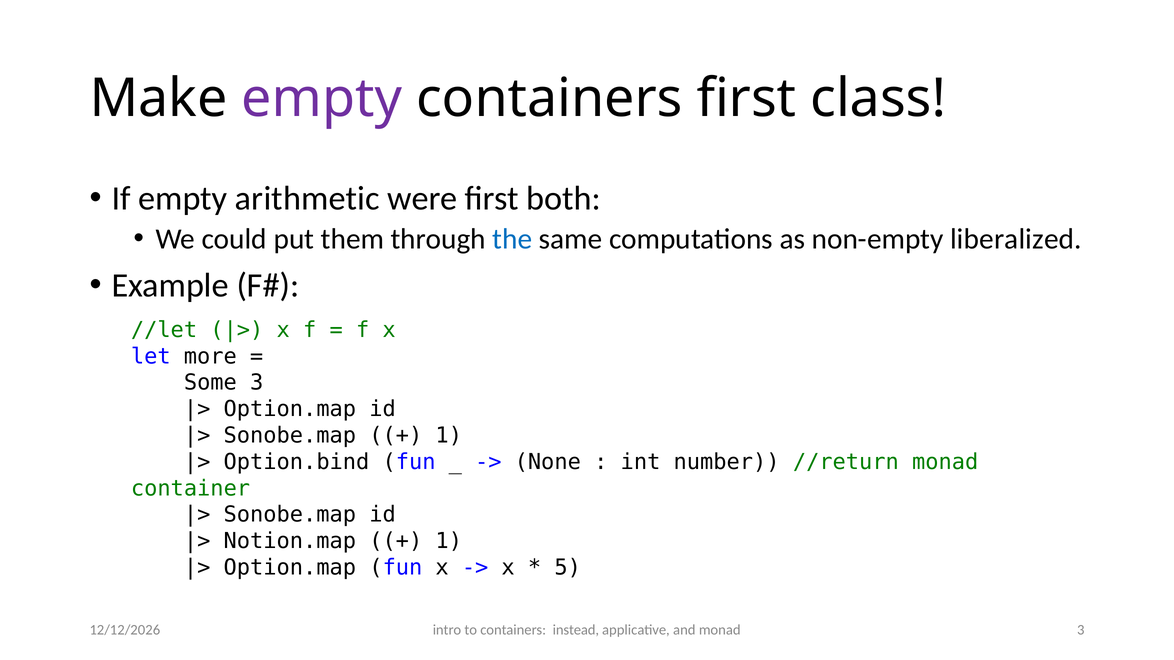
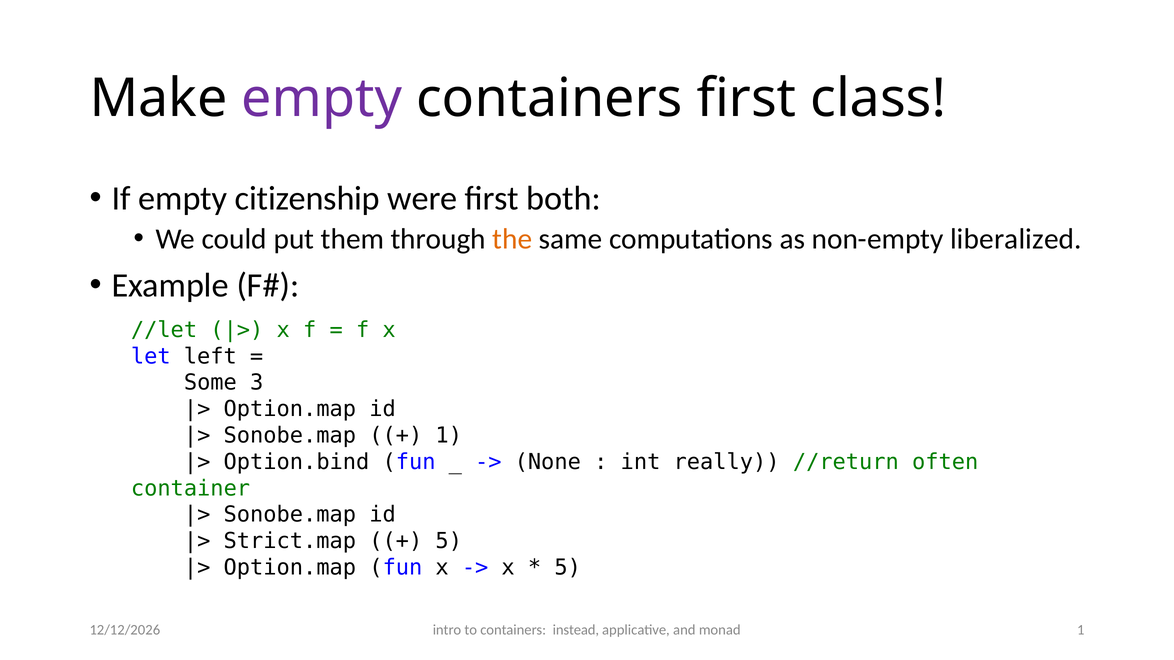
arithmetic: arithmetic -> citizenship (307, 198)
the colour: blue -> orange (512, 239)
more: more -> left (210, 356)
number: number -> really (727, 462)
//return monad: monad -> often (945, 462)
Notion.map: Notion.map -> Strict.map (290, 541)
1: 1 -> 5 (449, 541)
monad 3: 3 -> 1 (1081, 631)
